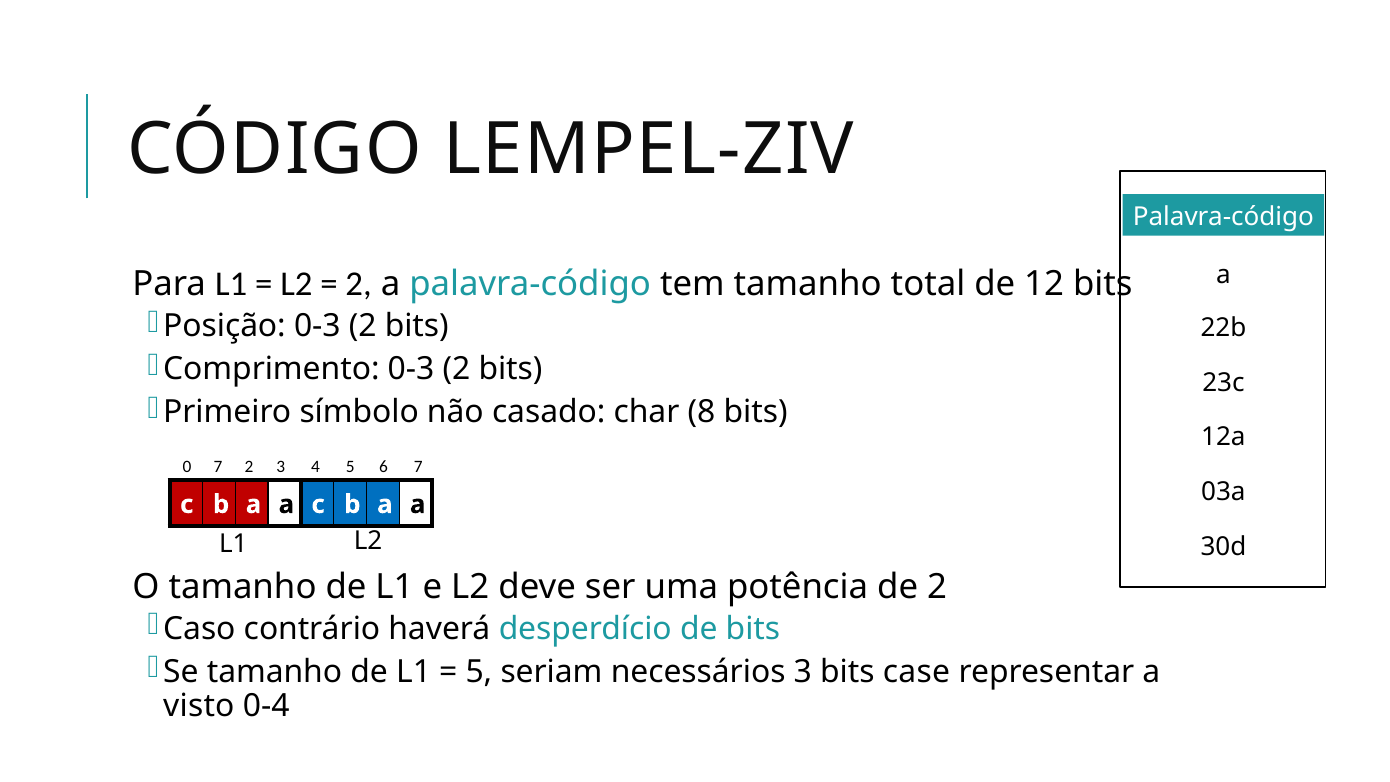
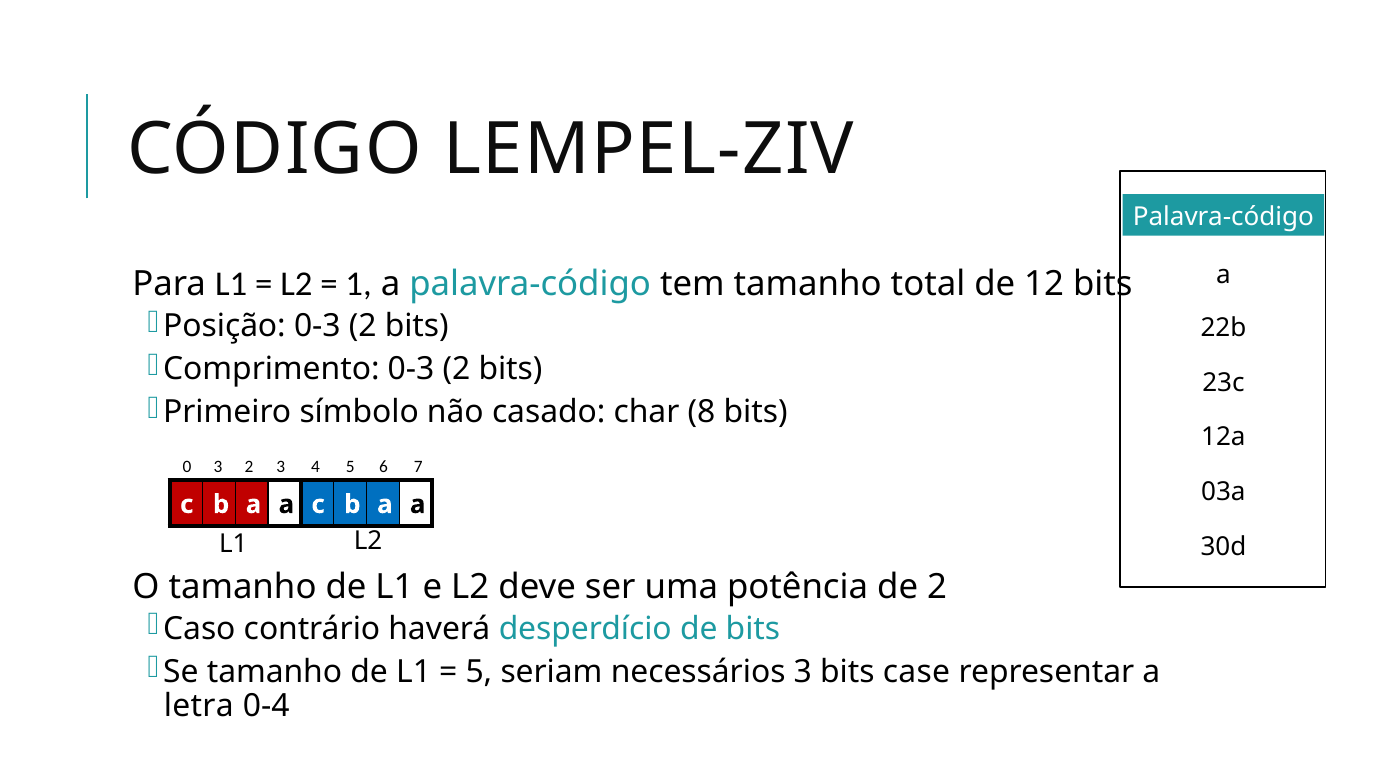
2: 2 -> 1 (359, 284)
0 7: 7 -> 3 (218, 467)
visto: visto -> letra (199, 706)
